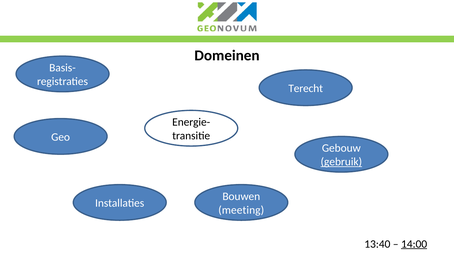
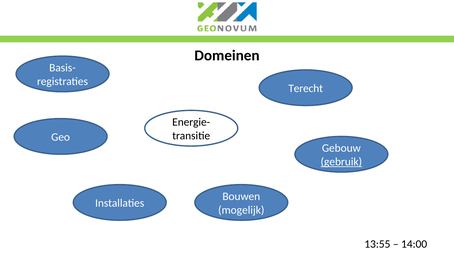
meeting: meeting -> mogelijk (241, 210)
13:40: 13:40 -> 13:55 (377, 244)
14:00 underline: present -> none (414, 244)
